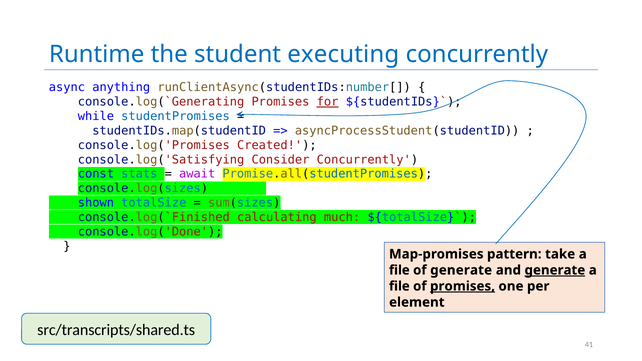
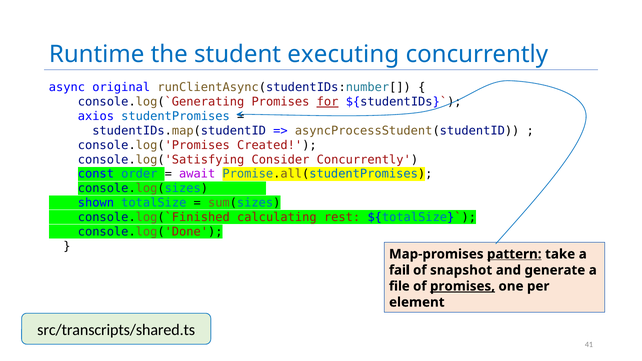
anything: anything -> original (121, 87)
while: while -> axios (96, 116)
stats: stats -> order (139, 174)
much: much -> rest (342, 217)
pattern underline: none -> present (514, 254)
file: file -> fail (399, 270)
of generate: generate -> snapshot (461, 270)
generate underline: present -> none (555, 270)
